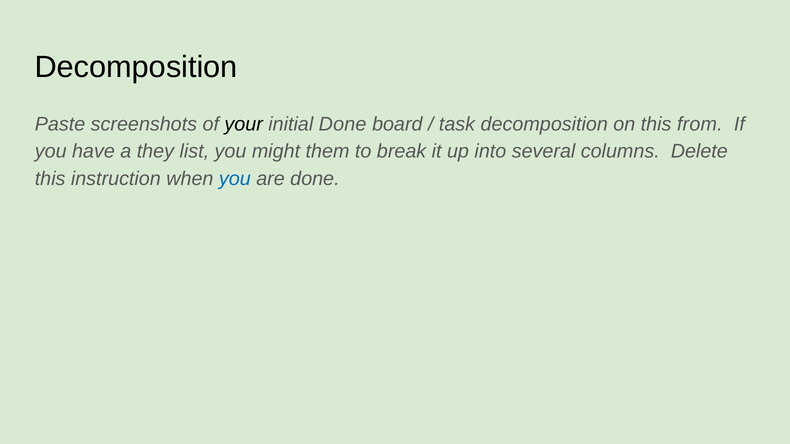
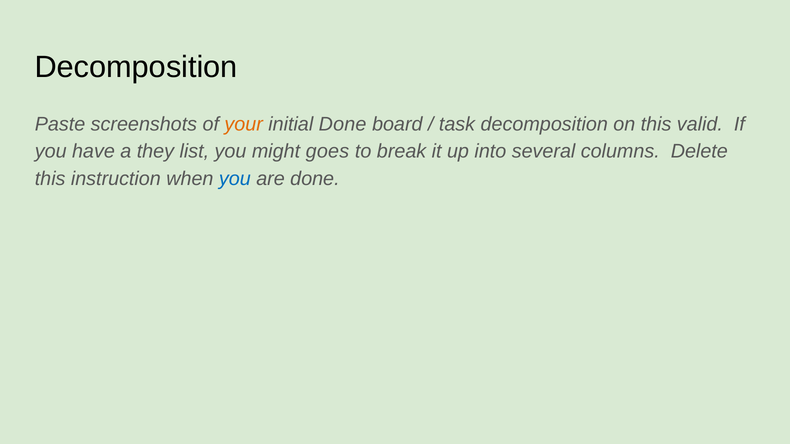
your colour: black -> orange (244, 124)
from: from -> valid (700, 124)
them: them -> goes (327, 151)
